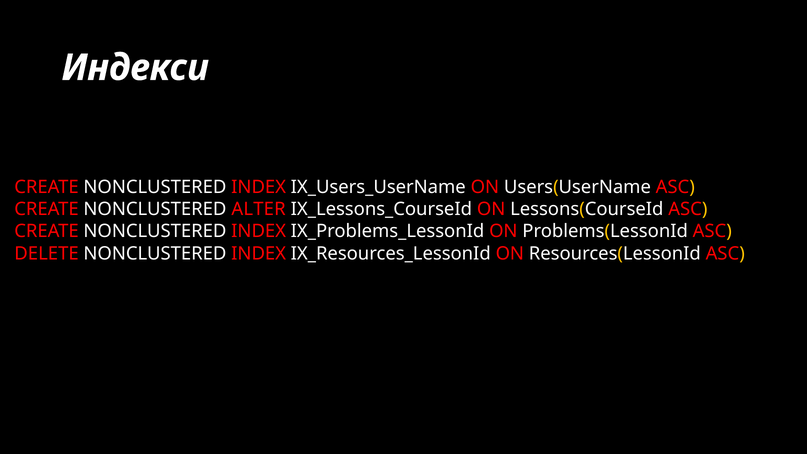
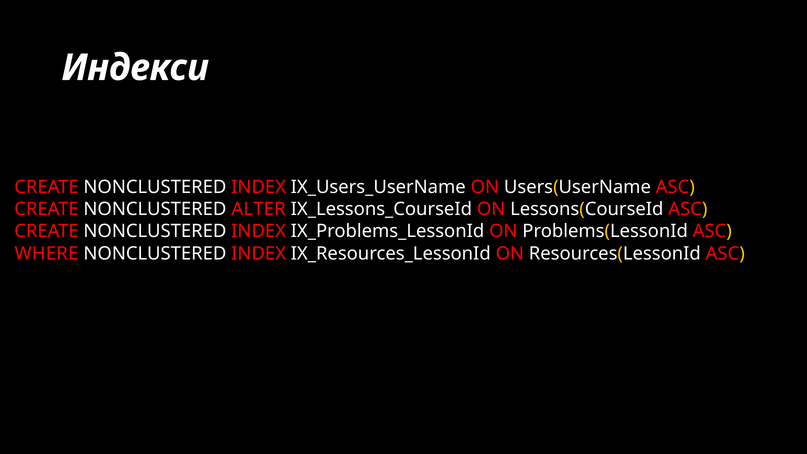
DELETE: DELETE -> WHERE (46, 253)
